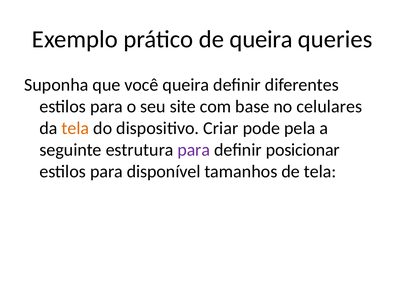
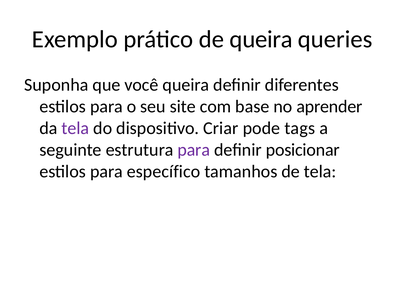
celulares: celulares -> aprender (329, 107)
tela colour: orange -> purple (75, 128)
pela: pela -> tags (300, 128)
disponível: disponível -> específico (164, 171)
